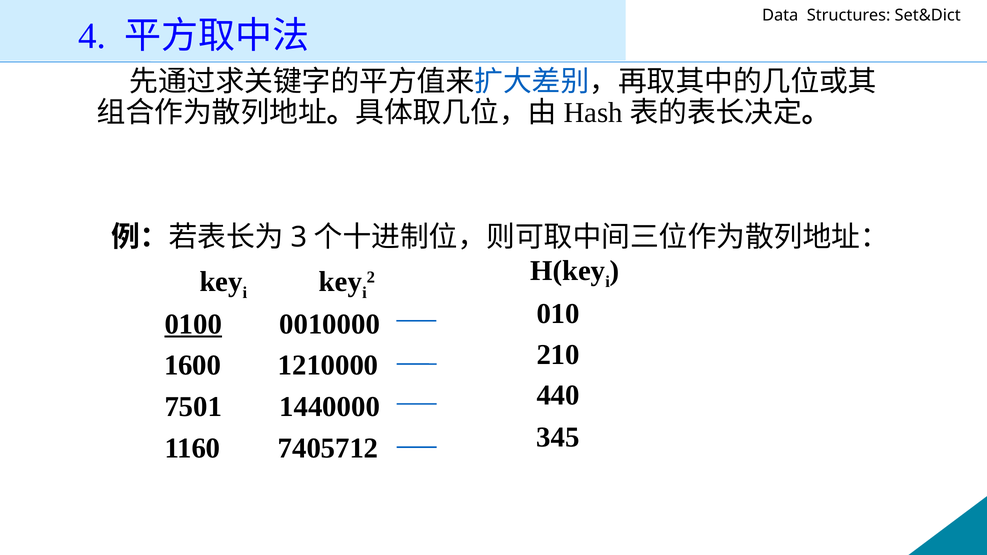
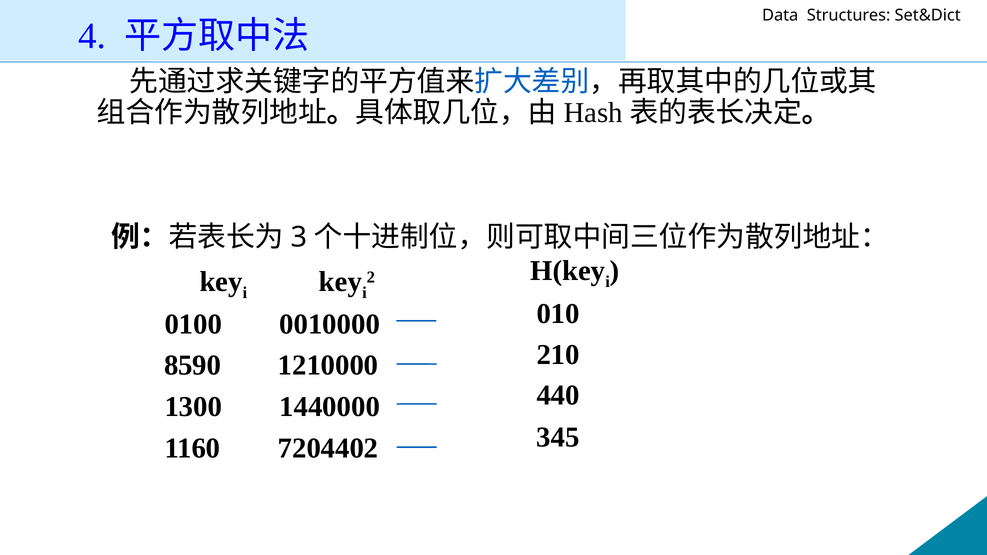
0100 underline: present -> none (193, 324)
1600: 1600 -> 8590 (193, 366)
7501: 7501 -> 1300 (193, 407)
7405712: 7405712 -> 7204402 (328, 448)
